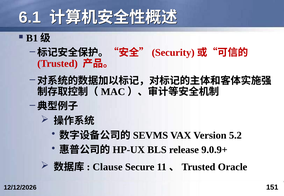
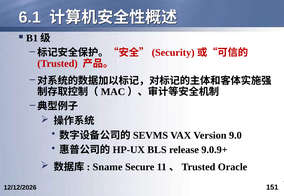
5.2: 5.2 -> 9.0 (235, 136)
Clause: Clause -> Sname (108, 167)
